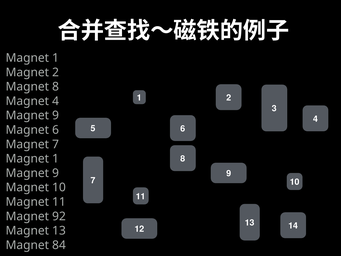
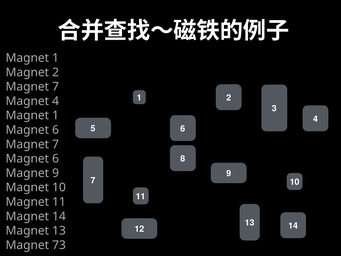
8: 8 -> 7 (56, 87)
9: 9 -> 1 (56, 115)
1: 1 -> 6 (56, 159)
Magnet 92: 92 -> 14 (59, 216)
84: 84 -> 73 (59, 245)
